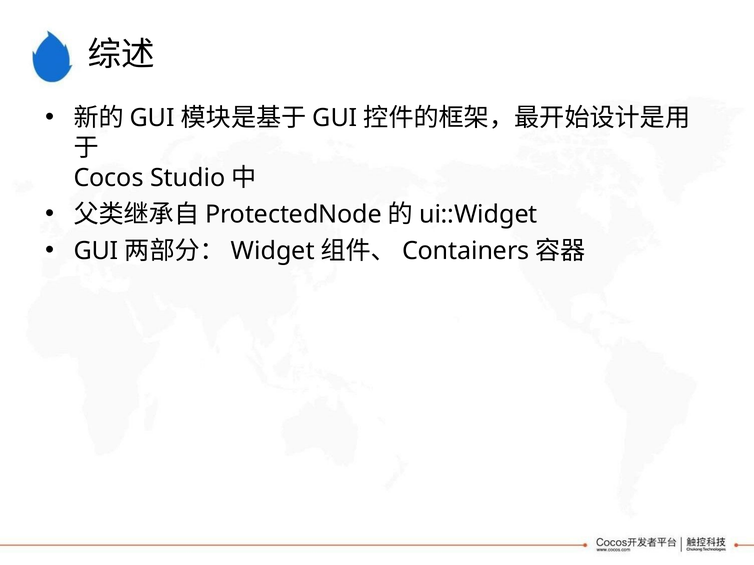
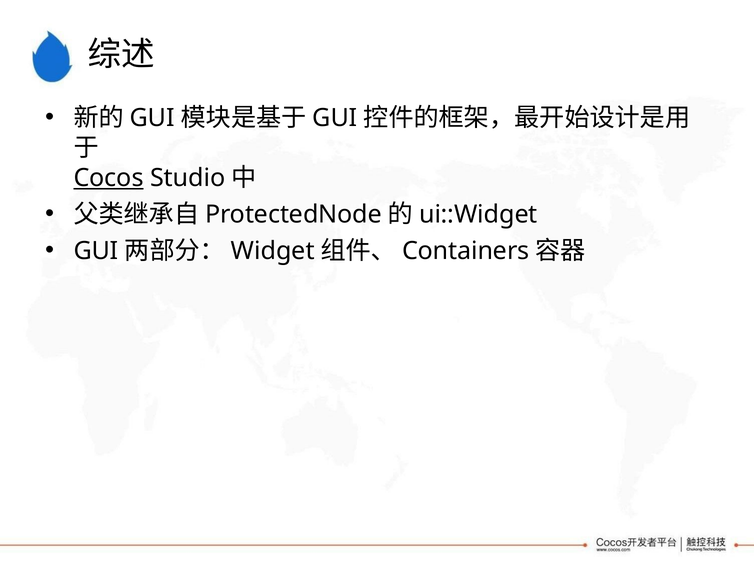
Cocos underline: none -> present (109, 178)
